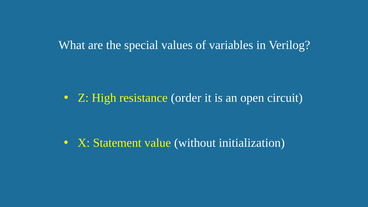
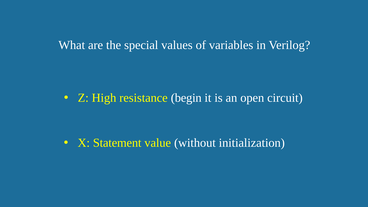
order: order -> begin (186, 98)
